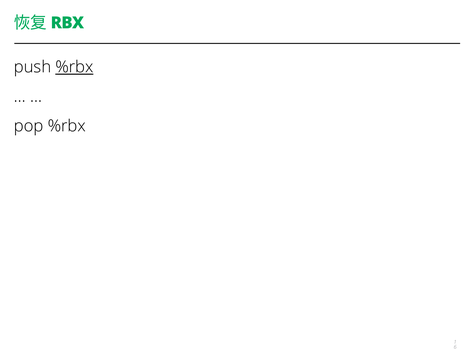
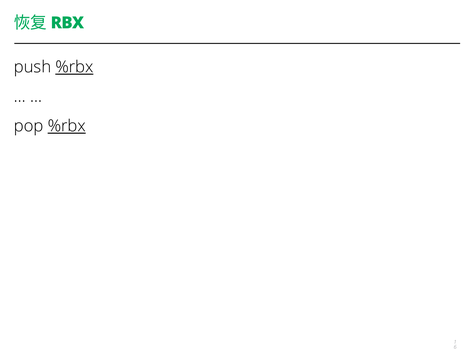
%rbx underline: none -> present (67, 126)
